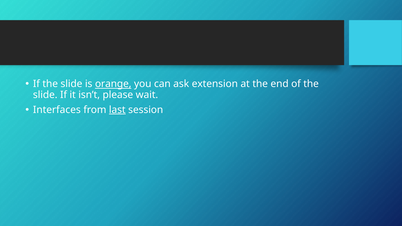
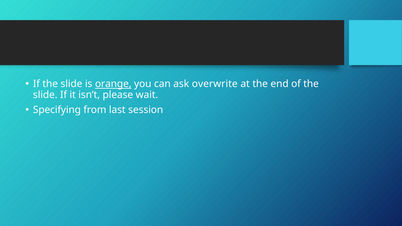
extension: extension -> overwrite (215, 84)
Interfaces: Interfaces -> Specifying (57, 110)
last underline: present -> none (117, 110)
